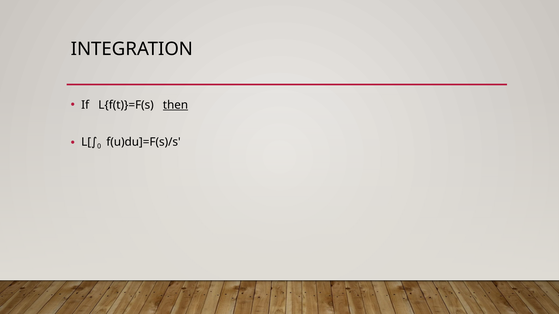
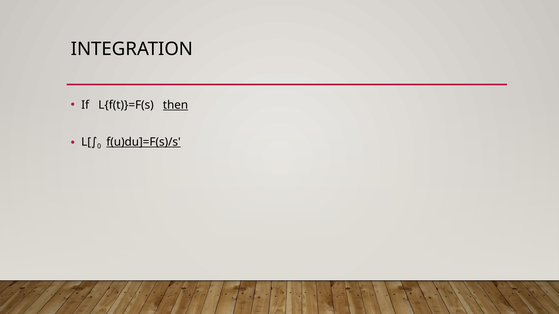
f(u)du]=F(s)/s underline: none -> present (144, 142)
